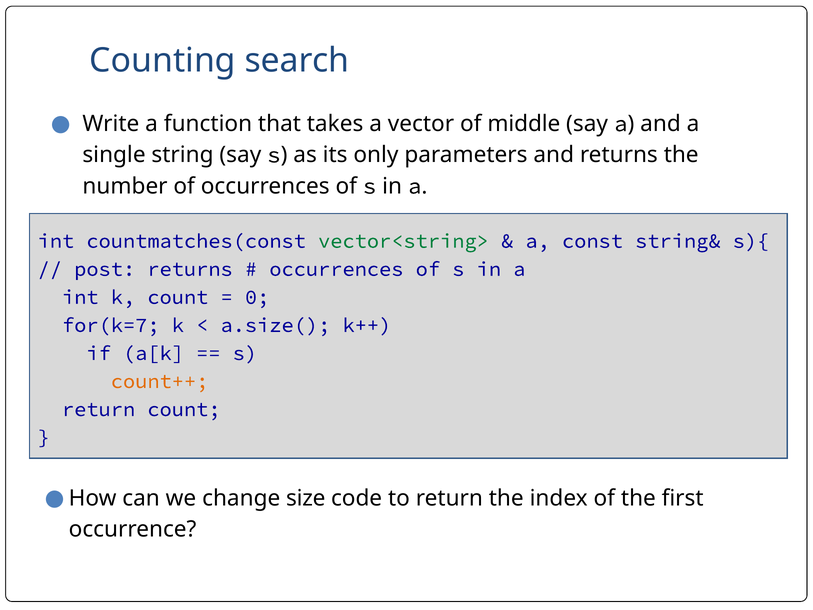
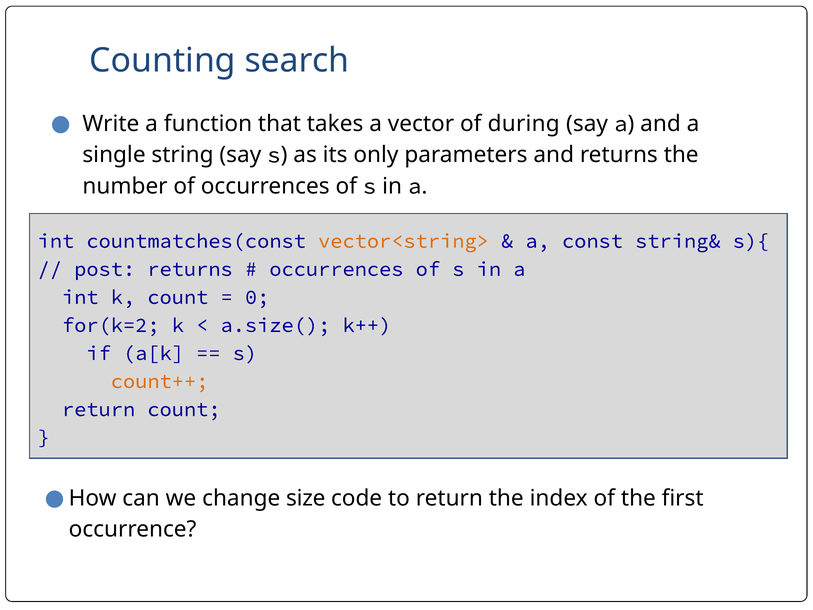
middle: middle -> during (524, 124)
vector<string> colour: green -> orange (403, 241)
for(k=7: for(k=7 -> for(k=2 (111, 325)
